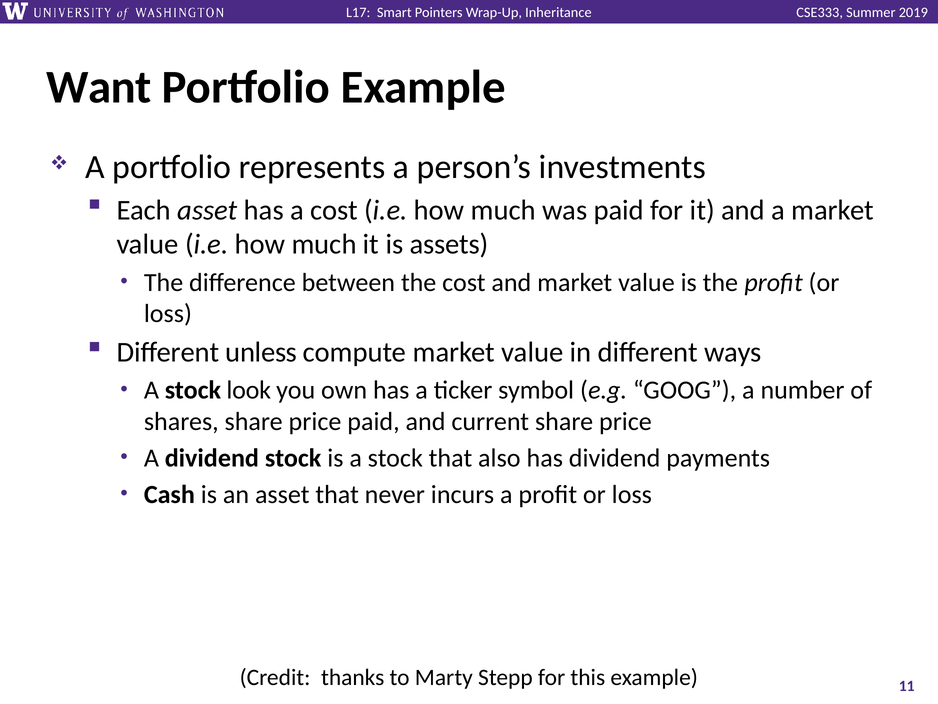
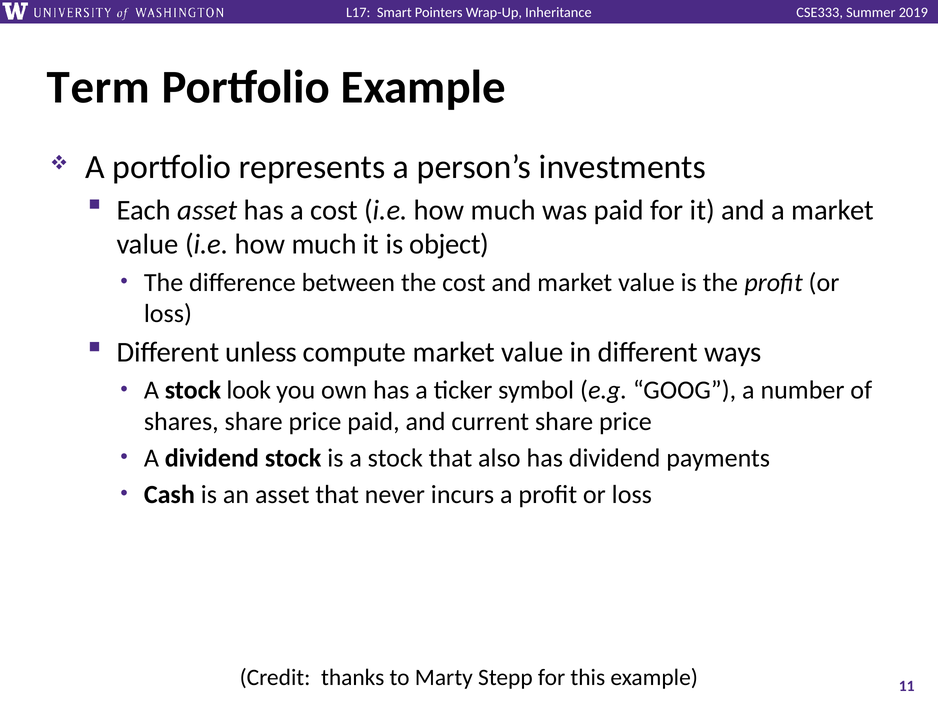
Want: Want -> Term (98, 87)
assets: assets -> object (449, 244)
